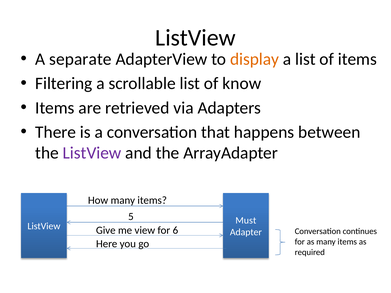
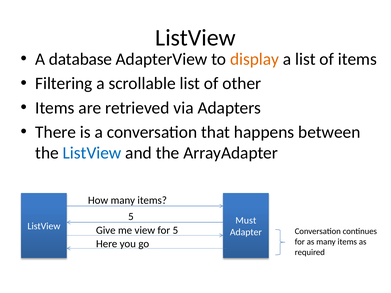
separate: separate -> database (81, 59)
know: know -> other (242, 84)
ListView colour: purple -> blue (92, 153)
for 6: 6 -> 5 (175, 230)
